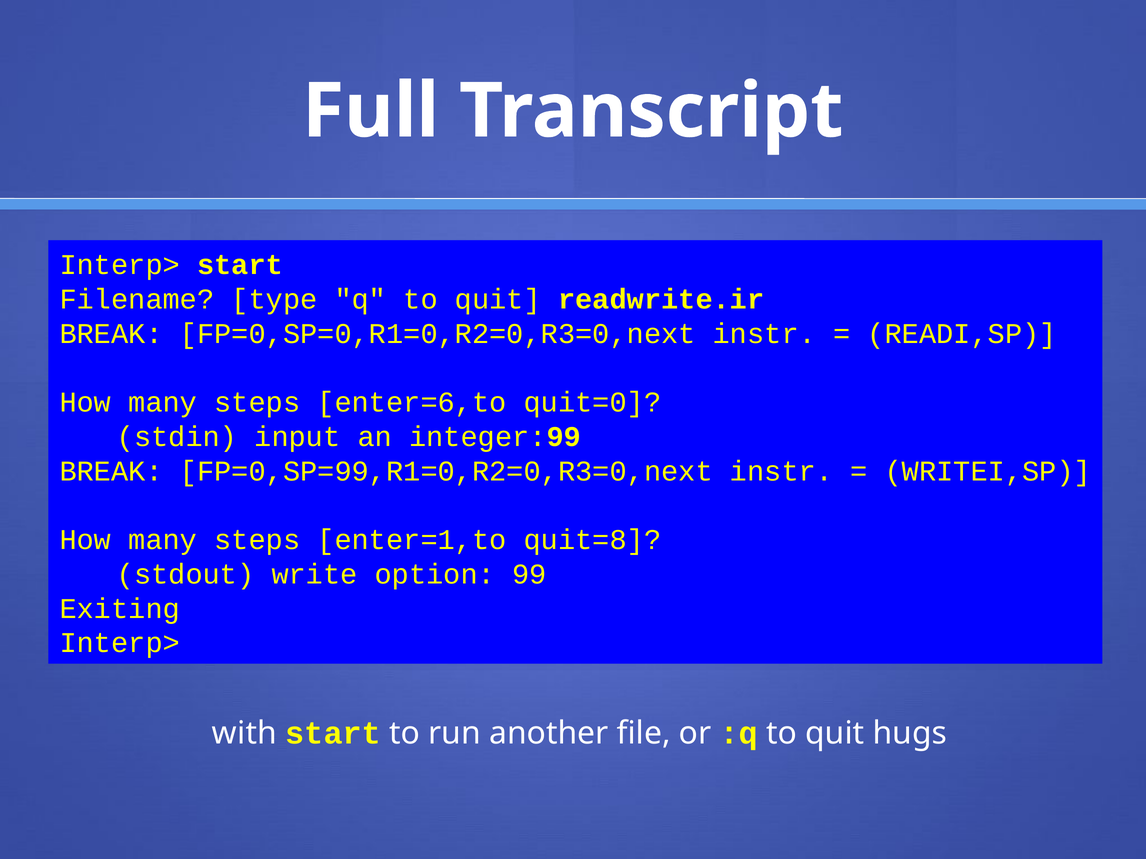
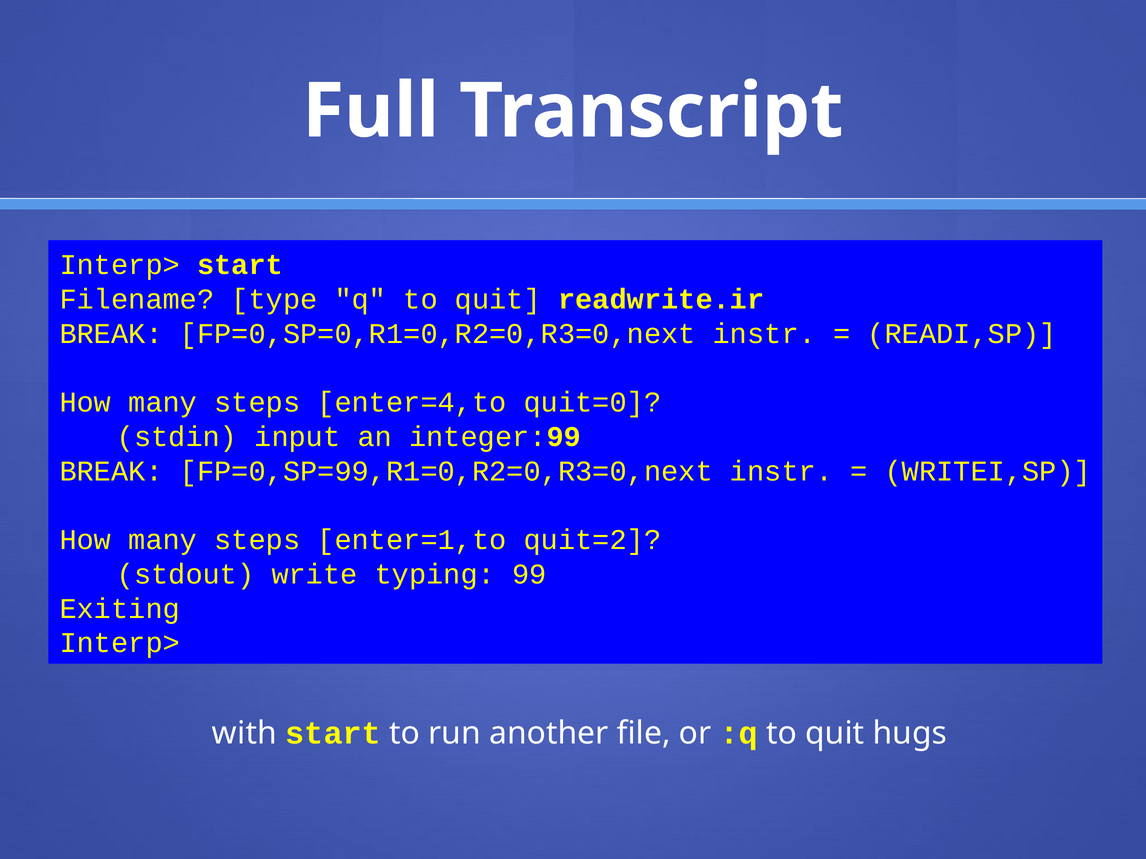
enter=6,to: enter=6,to -> enter=4,to (412, 403)
quit=8: quit=8 -> quit=2 (592, 540)
option: option -> typing (435, 575)
